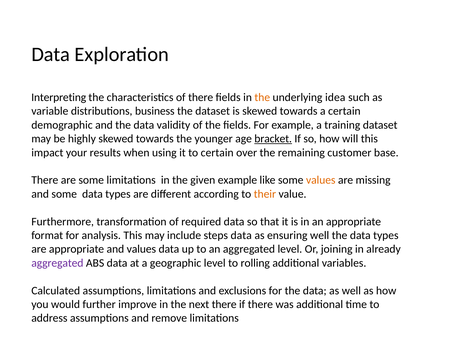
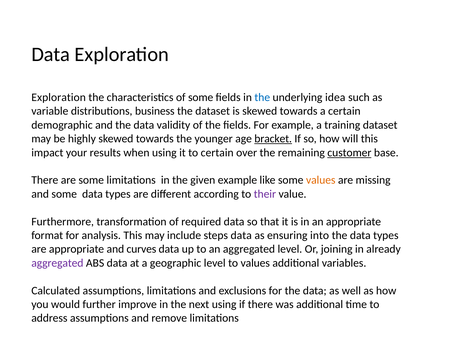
Interpreting: Interpreting -> Exploration (59, 97)
of there: there -> some (201, 97)
the colour: orange -> blue (262, 97)
customer underline: none -> present (349, 153)
their colour: orange -> purple (265, 194)
ensuring well: well -> into (320, 235)
and values: values -> curves (141, 249)
to rolling: rolling -> values (255, 263)
next there: there -> using (224, 304)
